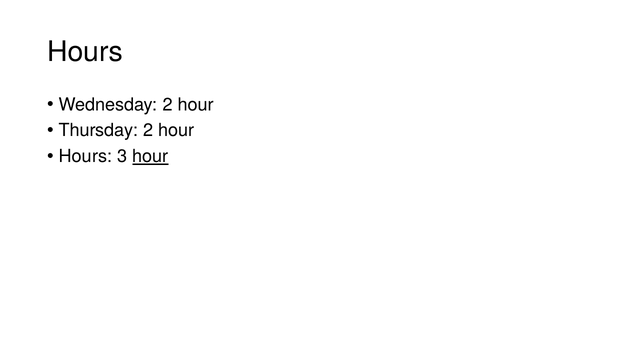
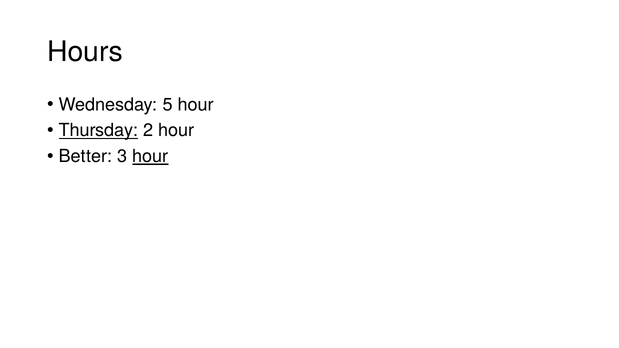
Wednesday 2: 2 -> 5 (168, 105)
Thursday underline: none -> present (98, 131)
Hours: Hours -> Better (86, 157)
